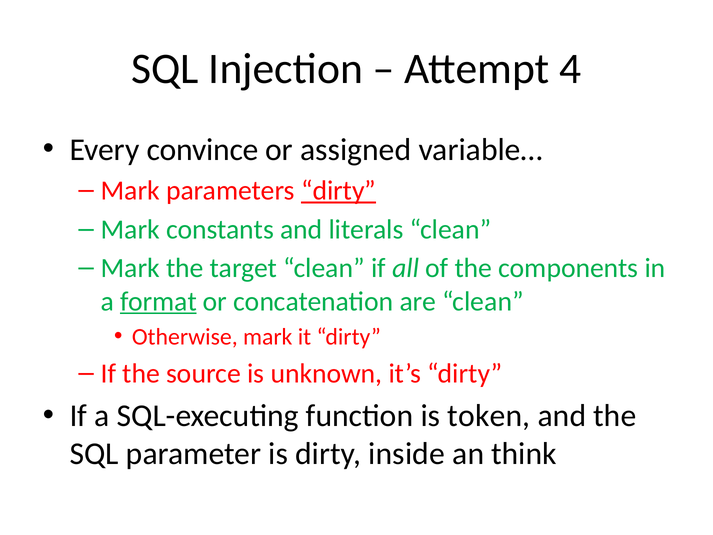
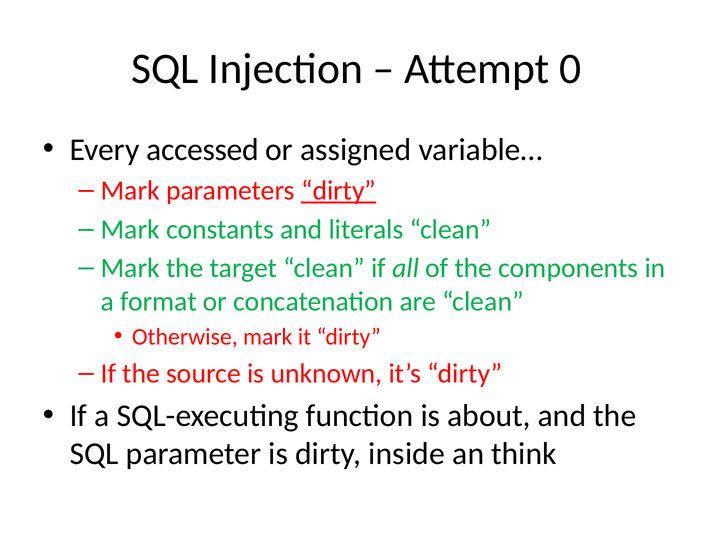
4: 4 -> 0 (570, 69)
convince: convince -> accessed (203, 150)
format underline: present -> none (159, 301)
token: token -> about (489, 416)
